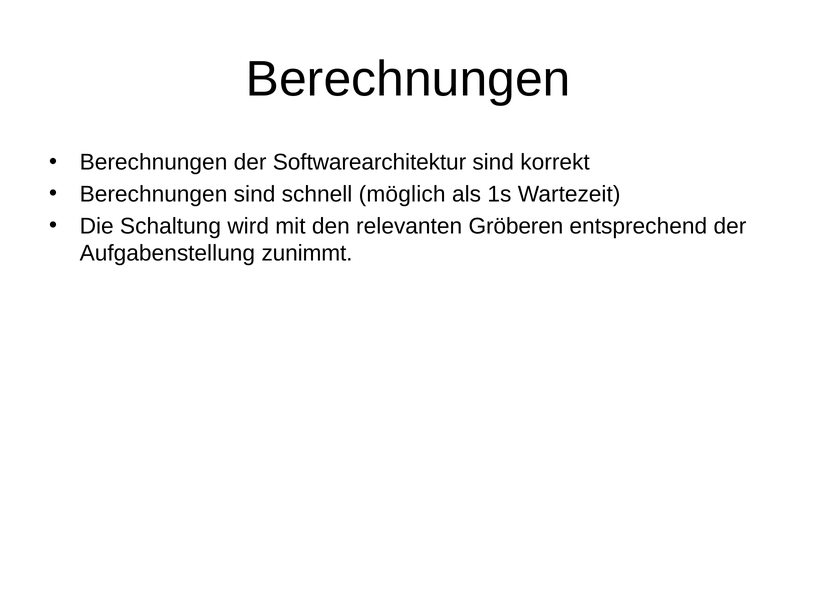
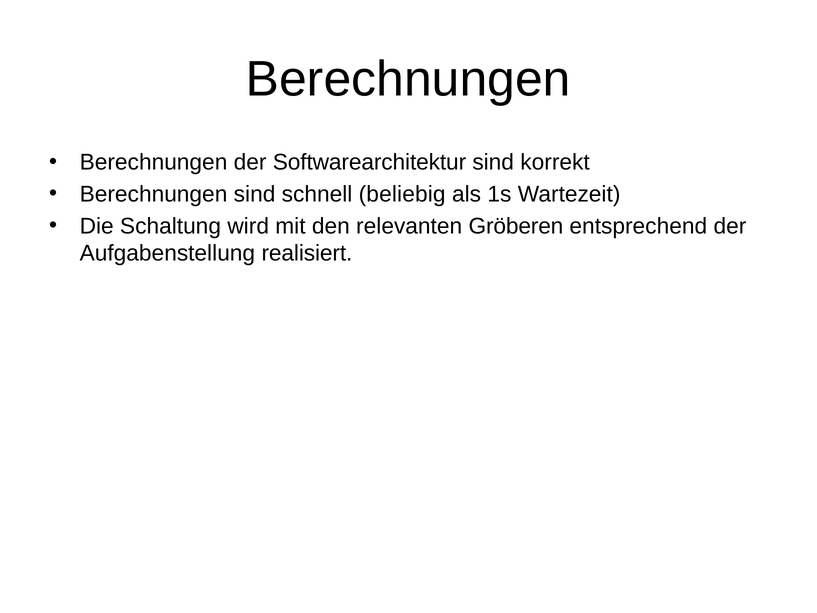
möglich: möglich -> beliebig (402, 194)
zunimmt: zunimmt -> realisiert (307, 253)
